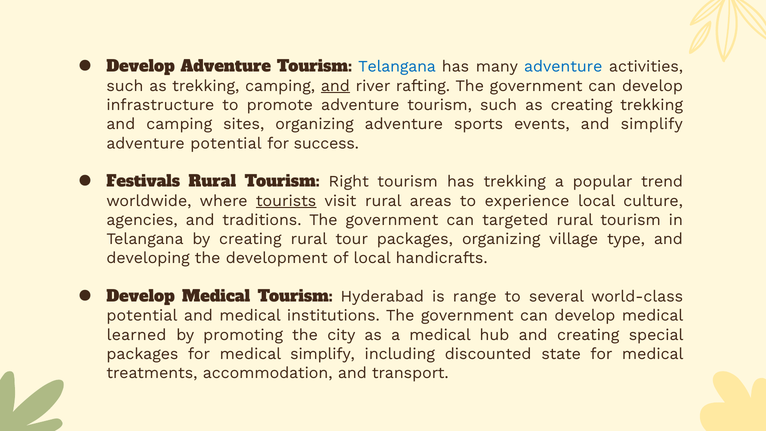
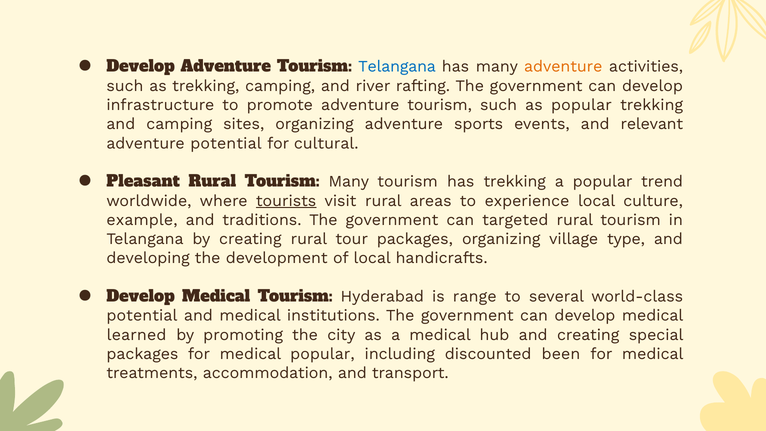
adventure colour: blue -> orange (563, 67)
and underline: present -> none (335, 86)
as creating: creating -> popular (581, 105)
and simplify: simplify -> relevant (652, 124)
success: success -> cultural (326, 143)
Festivals: Festivals -> Pleasant (143, 182)
Tourism Right: Right -> Many (349, 182)
agencies: agencies -> example (142, 220)
medical simplify: simplify -> popular (322, 354)
state: state -> been (561, 354)
